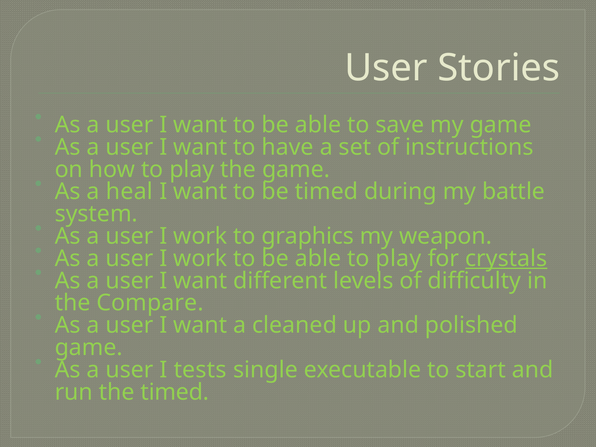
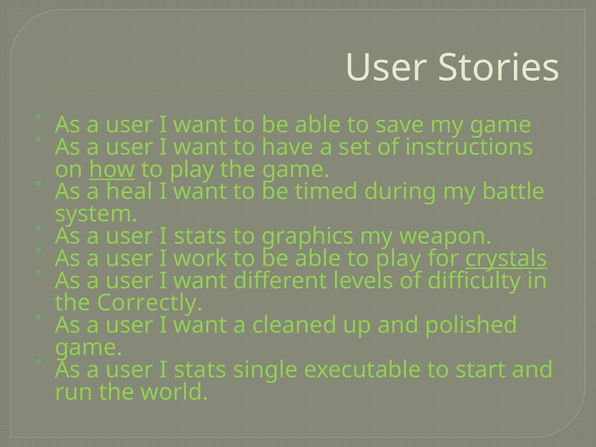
how underline: none -> present (112, 169)
work: work -> stats (200, 236)
Compare: Compare -> Correctly (150, 303)
tests: tests -> stats (200, 370)
the timed: timed -> world (175, 392)
